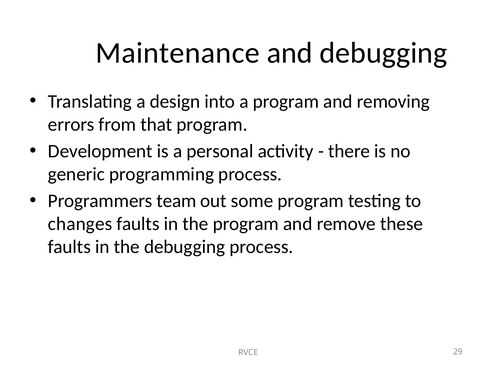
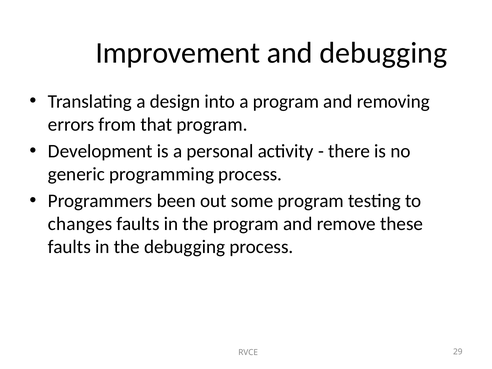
Maintenance: Maintenance -> Improvement (178, 53)
team: team -> been (176, 201)
